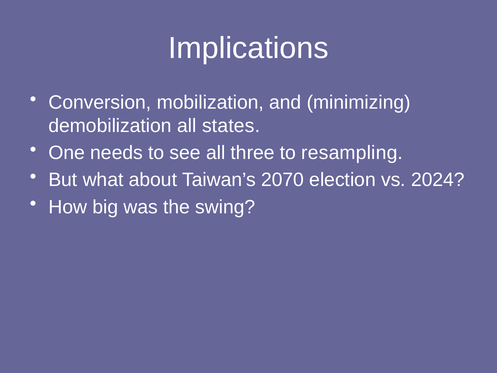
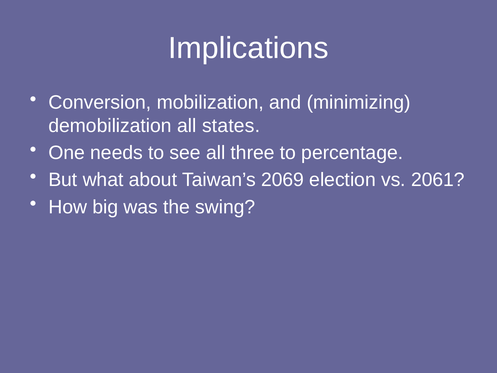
resampling: resampling -> percentage (352, 153)
2070: 2070 -> 2069 (283, 180)
2024: 2024 -> 2061 (438, 180)
